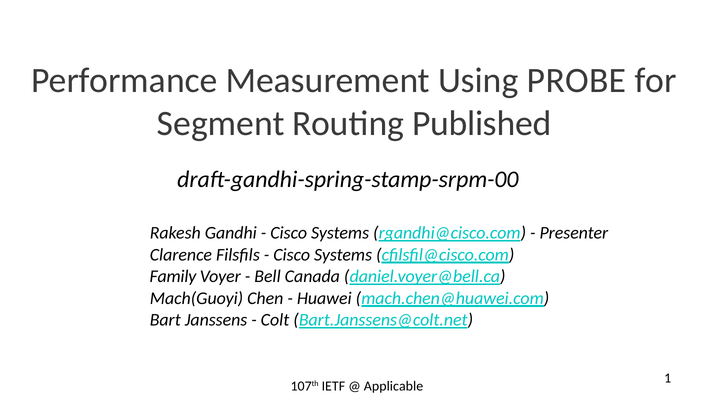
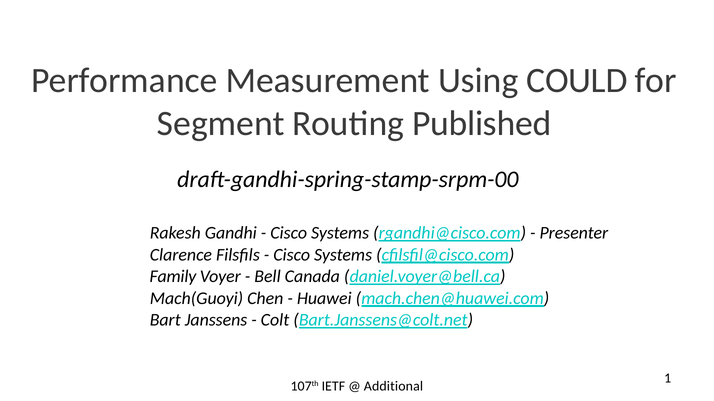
PROBE: PROBE -> COULD (577, 81)
Applicable: Applicable -> Additional (393, 387)
